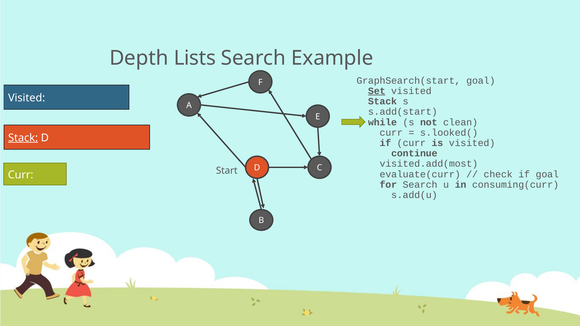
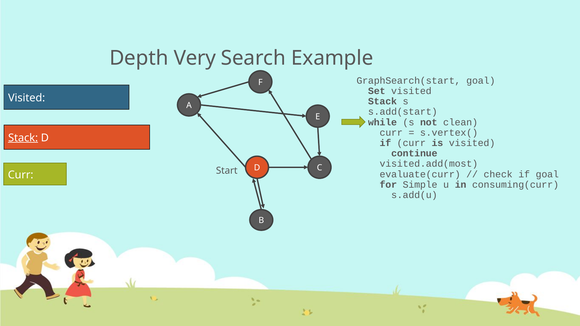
Lists: Lists -> Very (195, 58)
Set underline: present -> none (377, 91)
s.looked(: s.looked( -> s.vertex( (449, 133)
for Search: Search -> Simple (420, 185)
